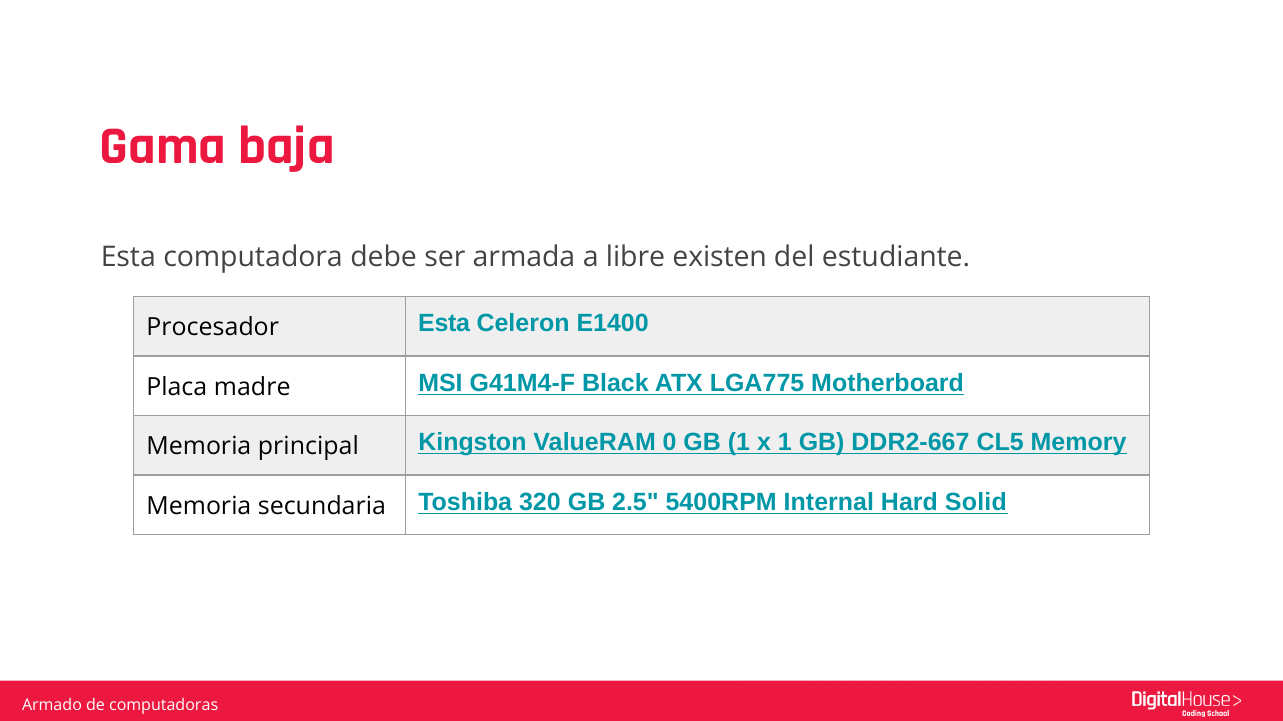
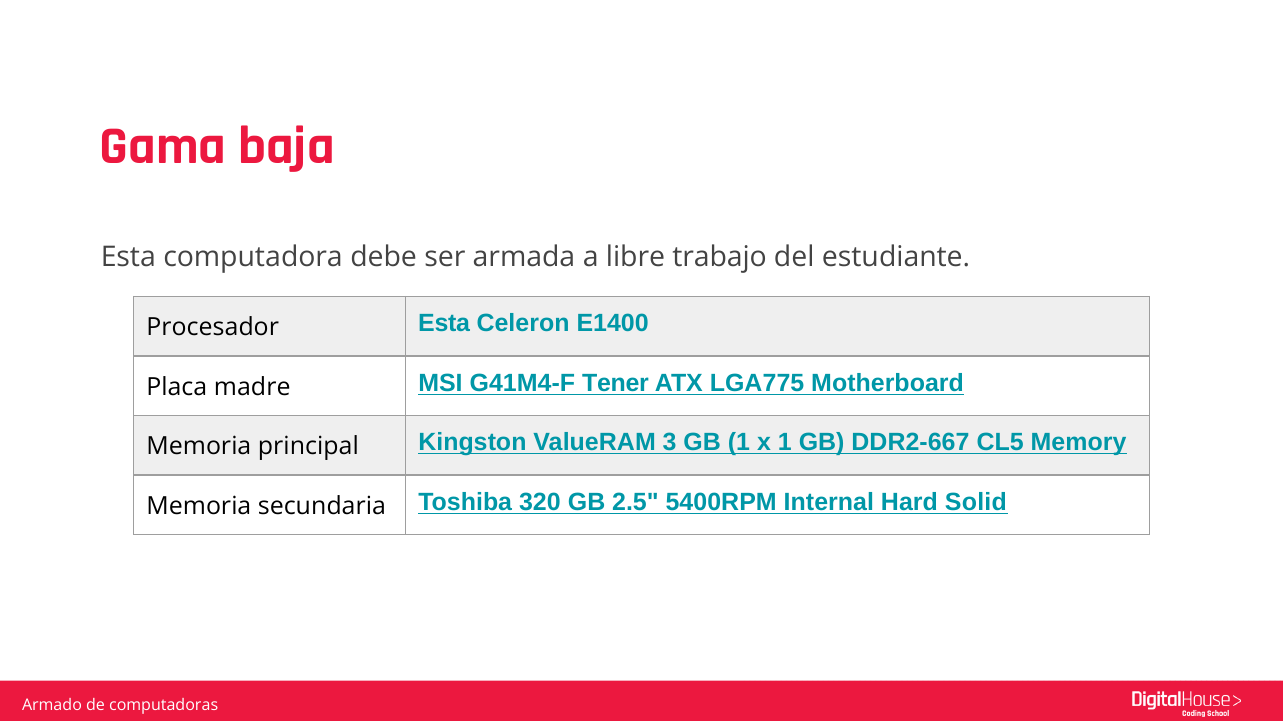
existen: existen -> trabajo (720, 258)
Black: Black -> Tener (616, 384)
0: 0 -> 3 (670, 443)
